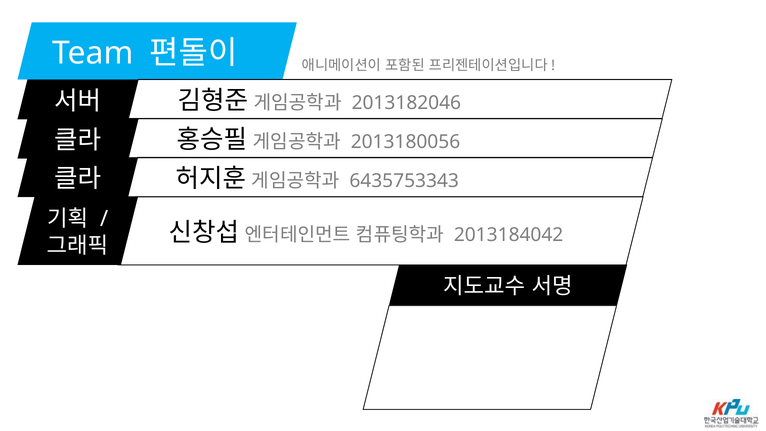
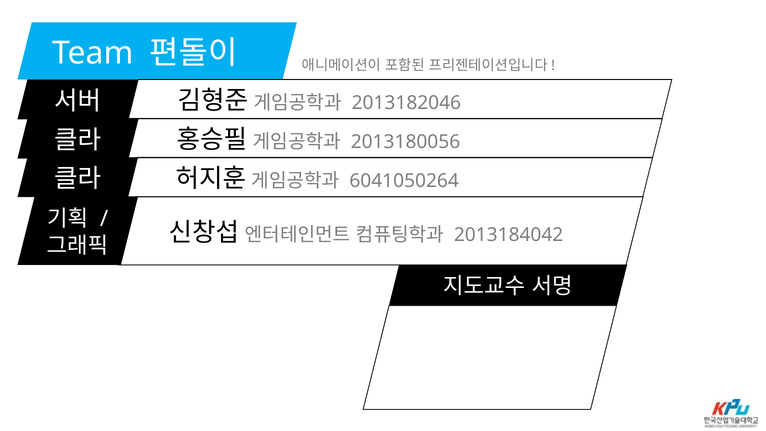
6435753343: 6435753343 -> 6041050264 (404, 181)
